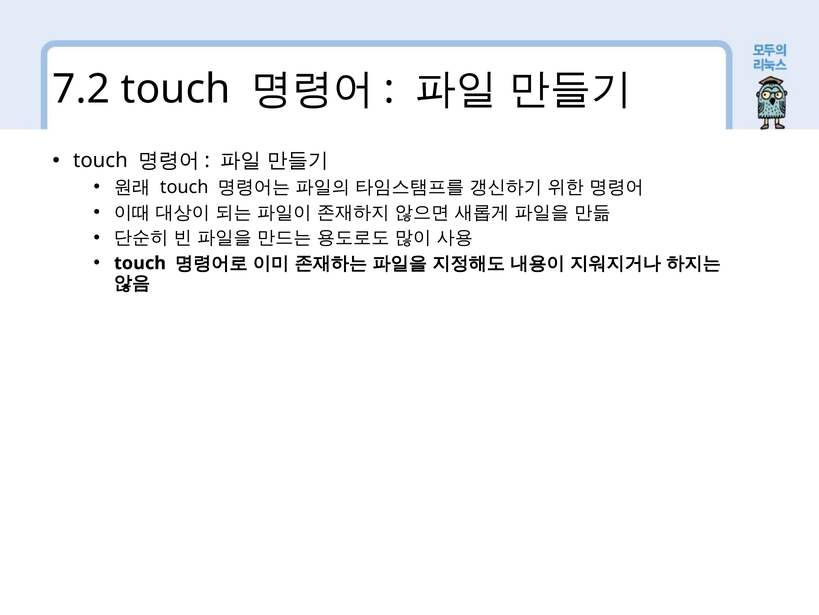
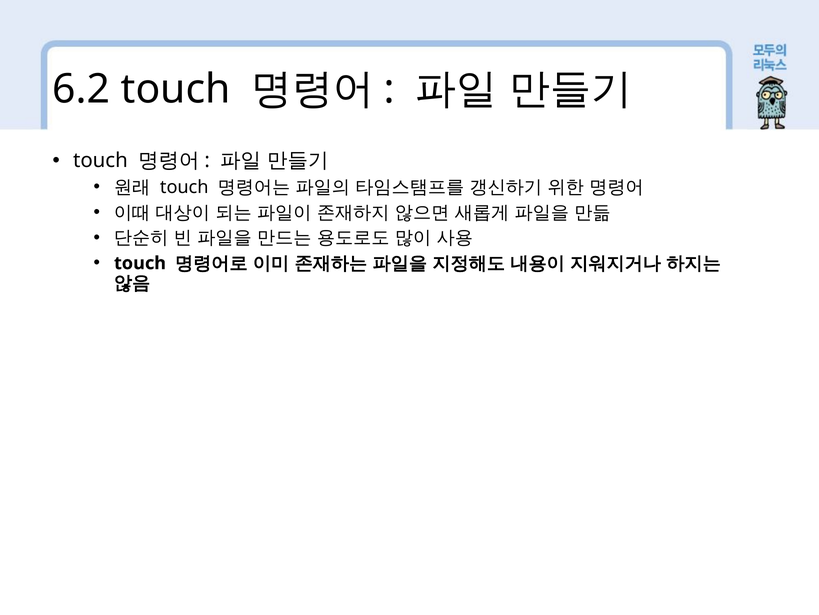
7.2: 7.2 -> 6.2 (81, 89)
